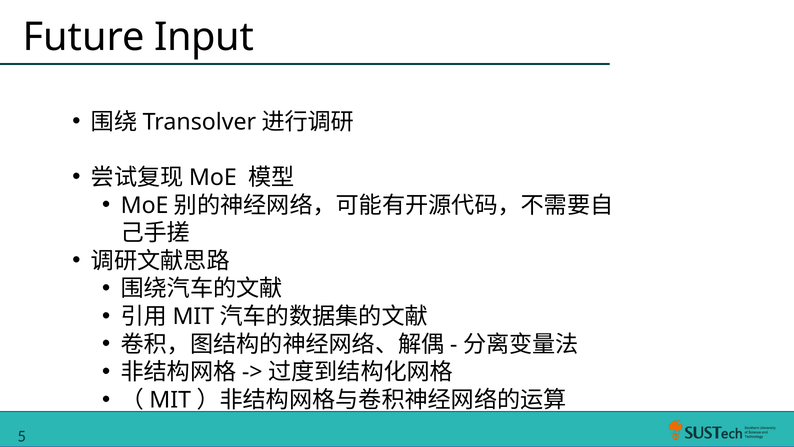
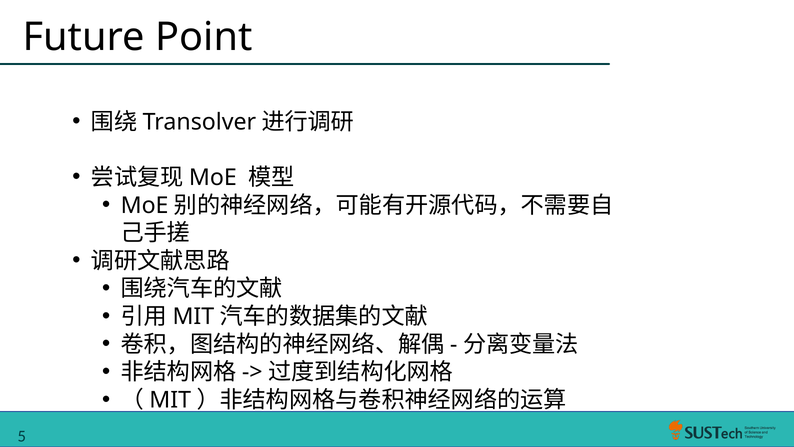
Input: Input -> Point (204, 37)
